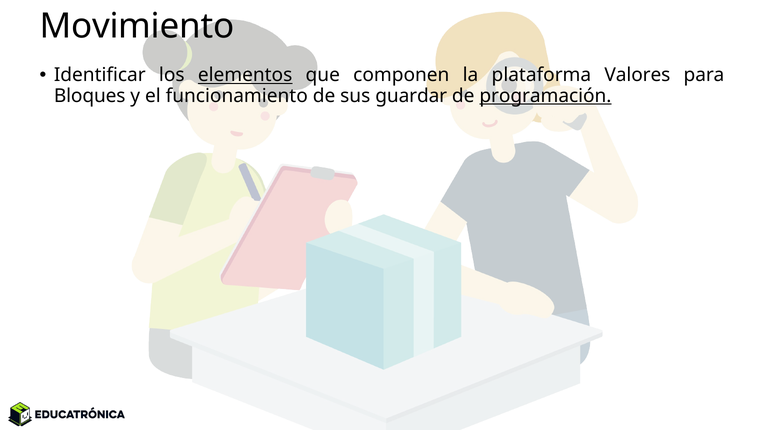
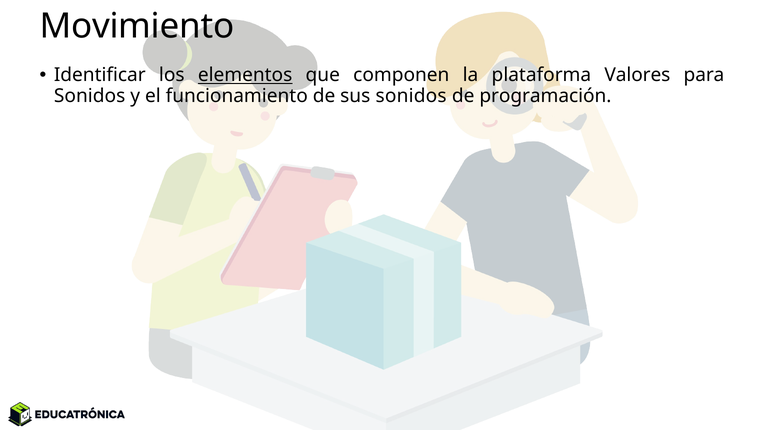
Bloques: Bloques -> Sonidos (90, 96)
sus guardar: guardar -> sonidos (411, 96)
programación underline: present -> none (545, 96)
